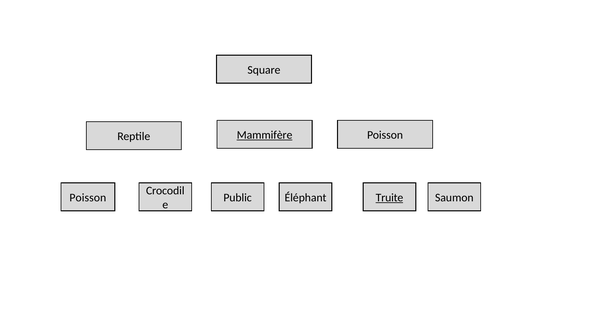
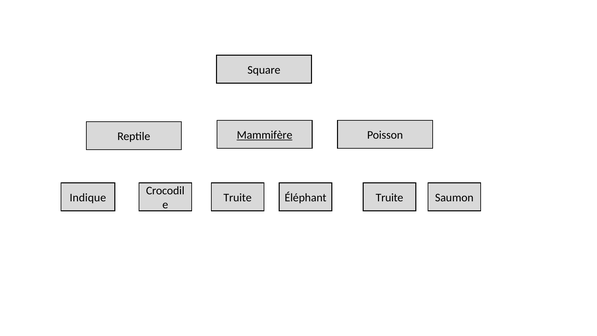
Poisson: Poisson -> Indique (88, 198)
Public: Public -> Truite (238, 198)
Truite underline: present -> none (389, 198)
